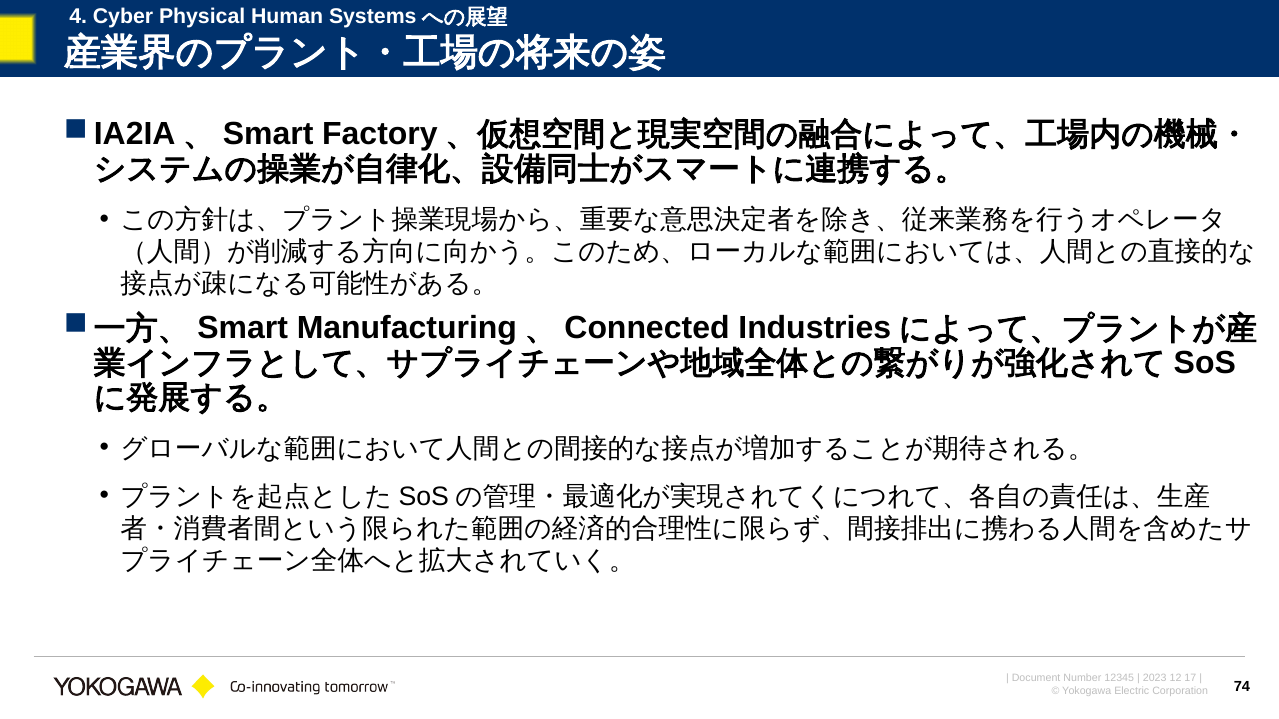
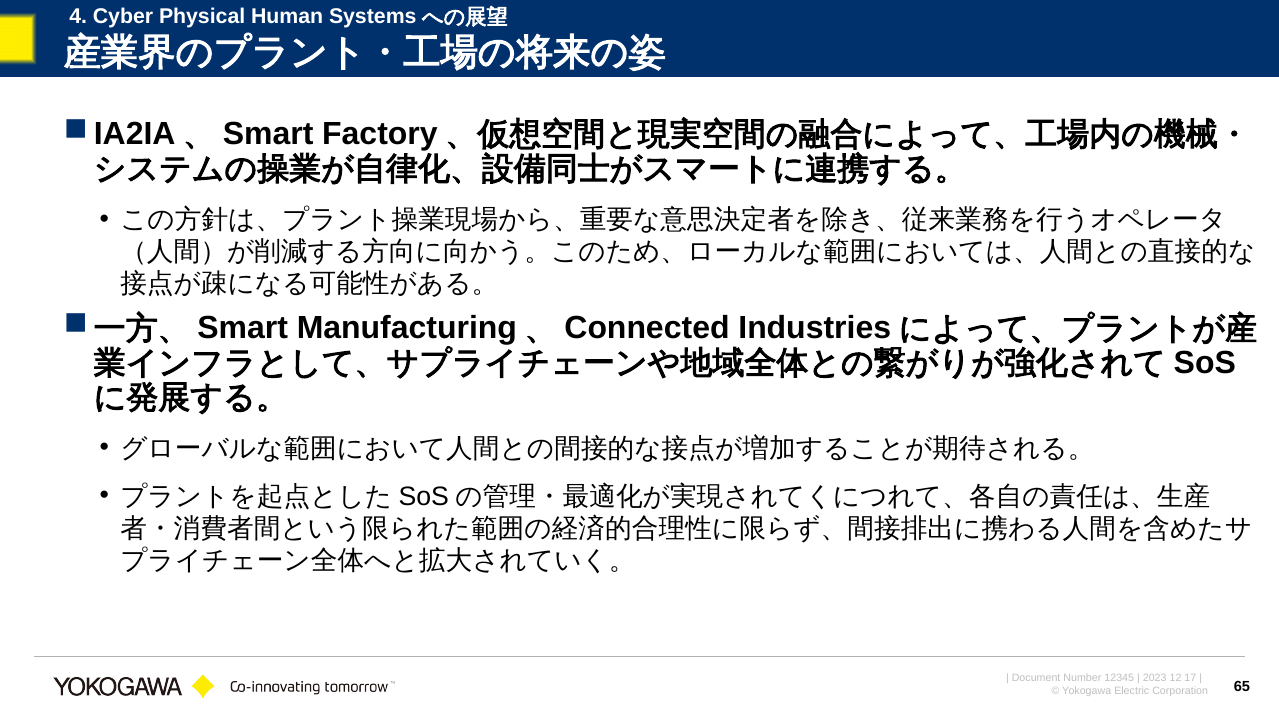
74: 74 -> 65 (1242, 687)
